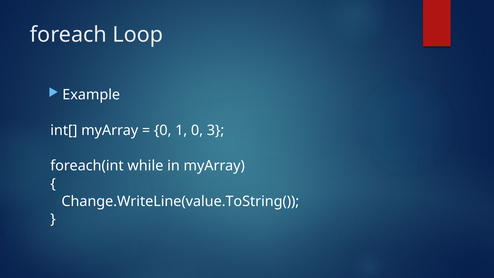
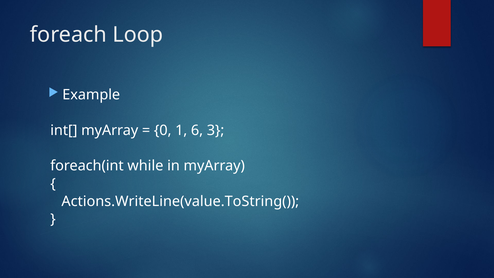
1 0: 0 -> 6 (197, 130)
Change.WriteLine(value.ToString(: Change.WriteLine(value.ToString( -> Actions.WriteLine(value.ToString( (180, 201)
